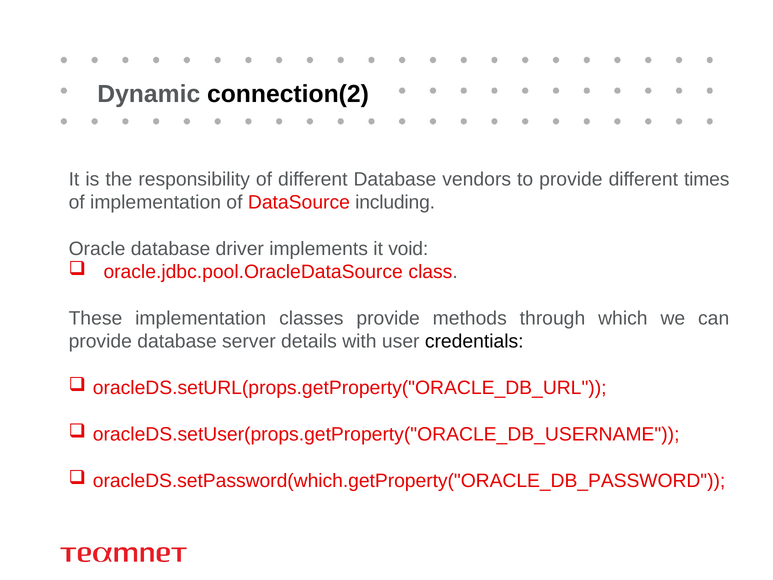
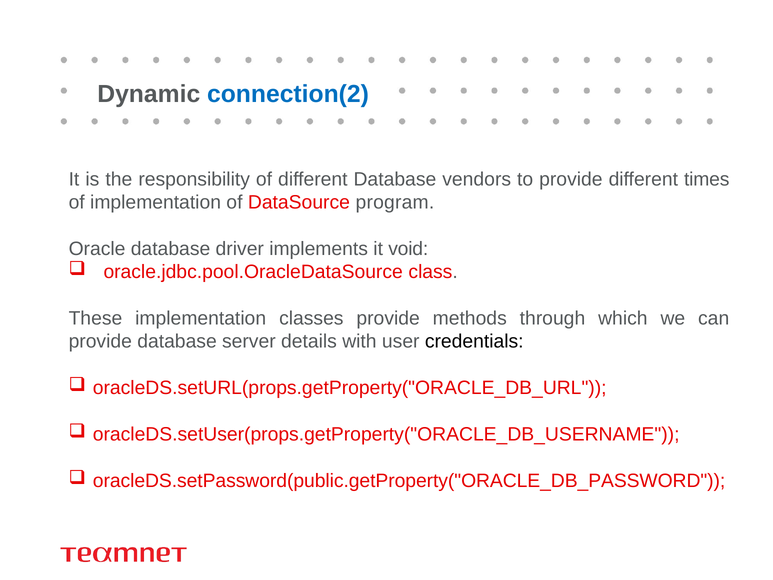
connection(2 colour: black -> blue (288, 94)
including: including -> program (395, 202)
oracleDS.setPassword(which.getProperty("ORACLE_DB_PASSWORD: oracleDS.setPassword(which.getProperty("ORACLE_DB_PASSWORD -> oracleDS.setPassword(public.getProperty("ORACLE_DB_PASSWORD (409, 481)
